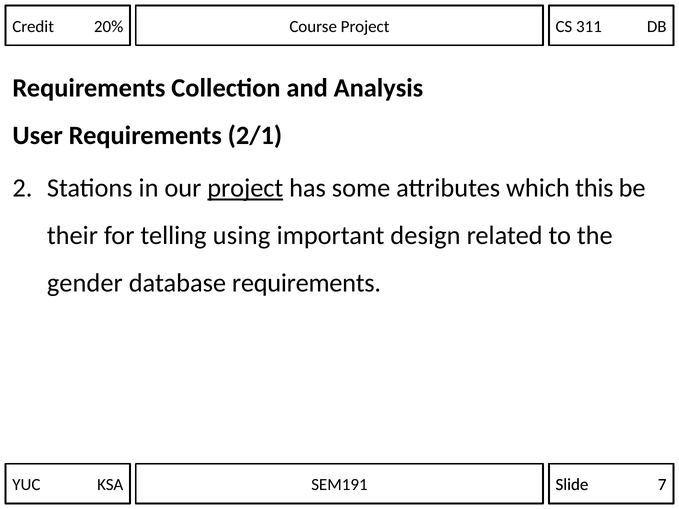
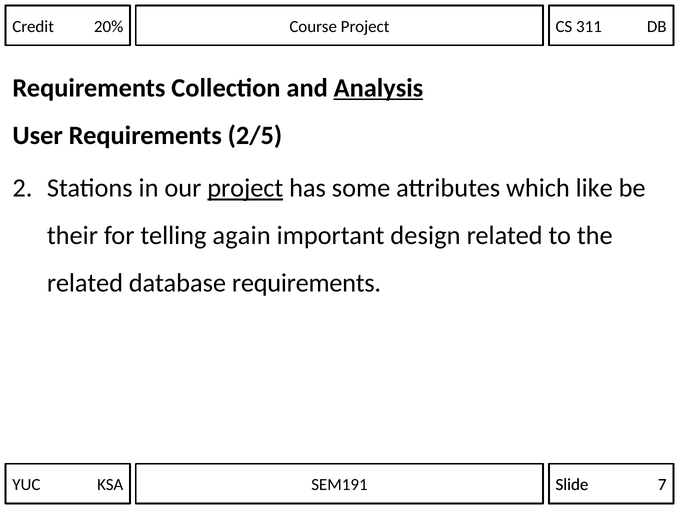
Analysis underline: none -> present (378, 88)
2/1: 2/1 -> 2/5 (255, 135)
this: this -> like (594, 188)
using: using -> again (242, 236)
gender: gender -> related (85, 283)
